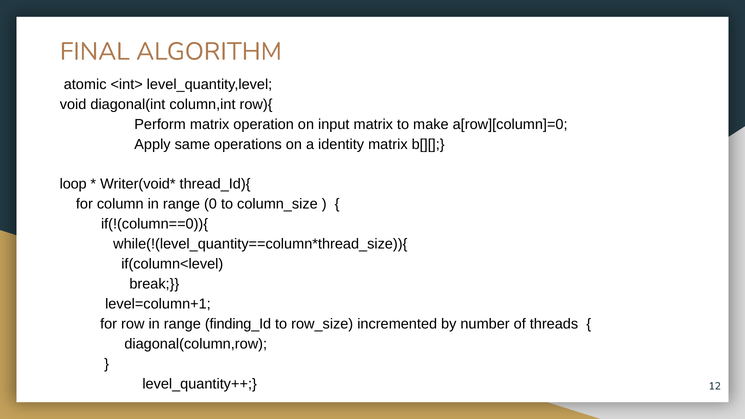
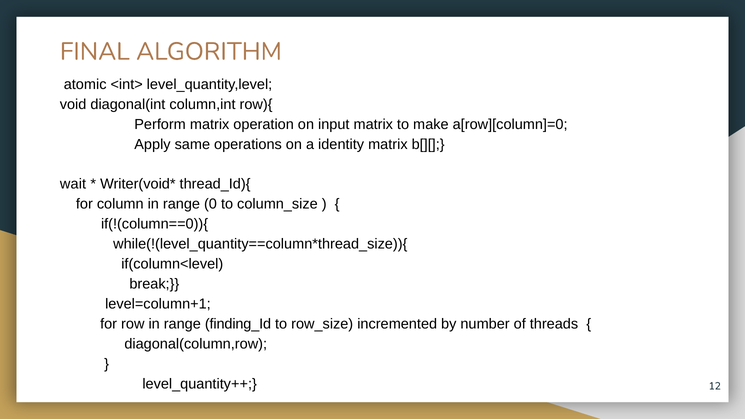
loop: loop -> wait (73, 184)
